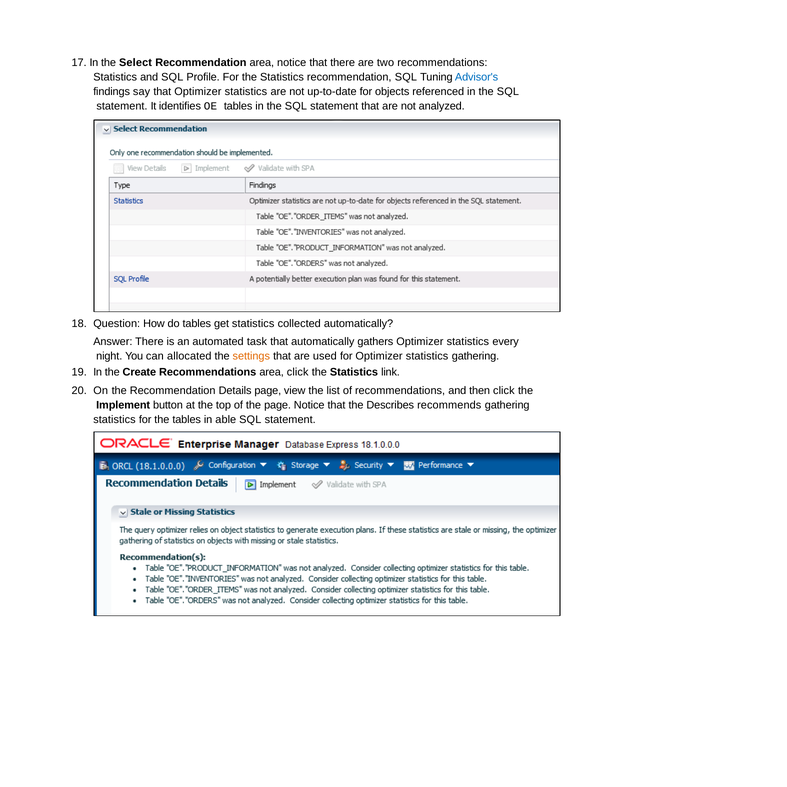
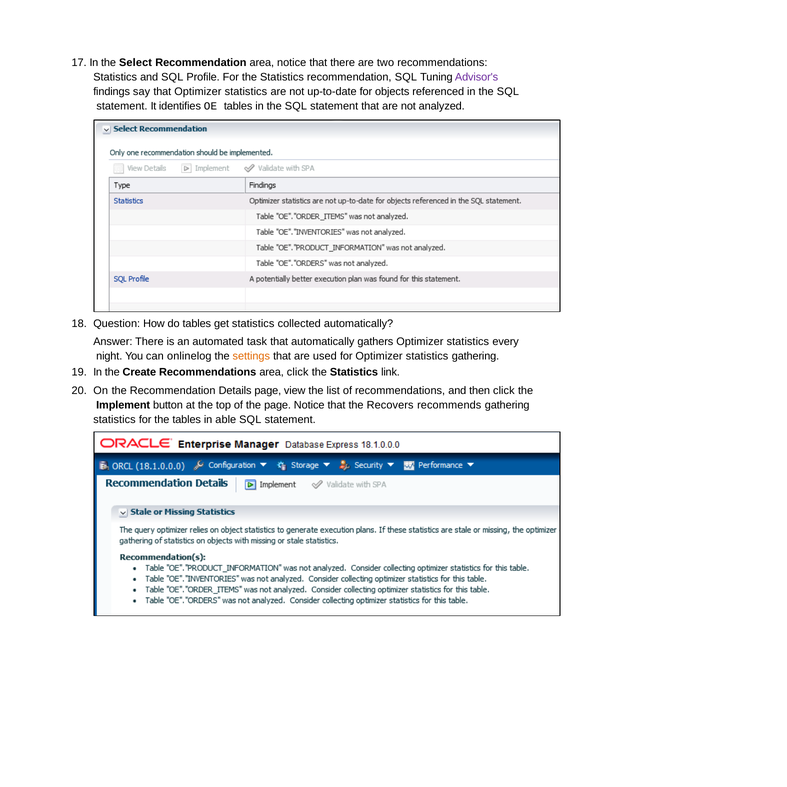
Advisor's colour: blue -> purple (477, 77)
allocated: allocated -> onlinelog (189, 356)
Describes: Describes -> Recovers (390, 405)
